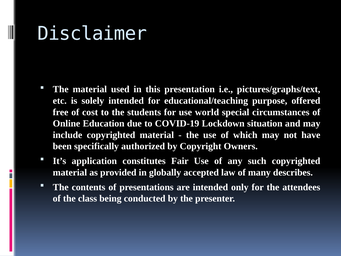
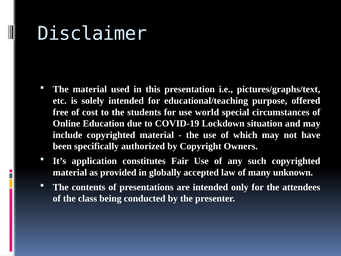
describes: describes -> unknown (293, 172)
